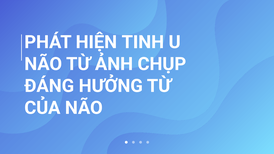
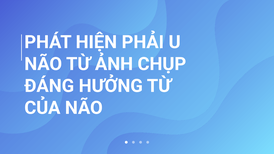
TINH: TINH -> PHẢI (143, 42)
